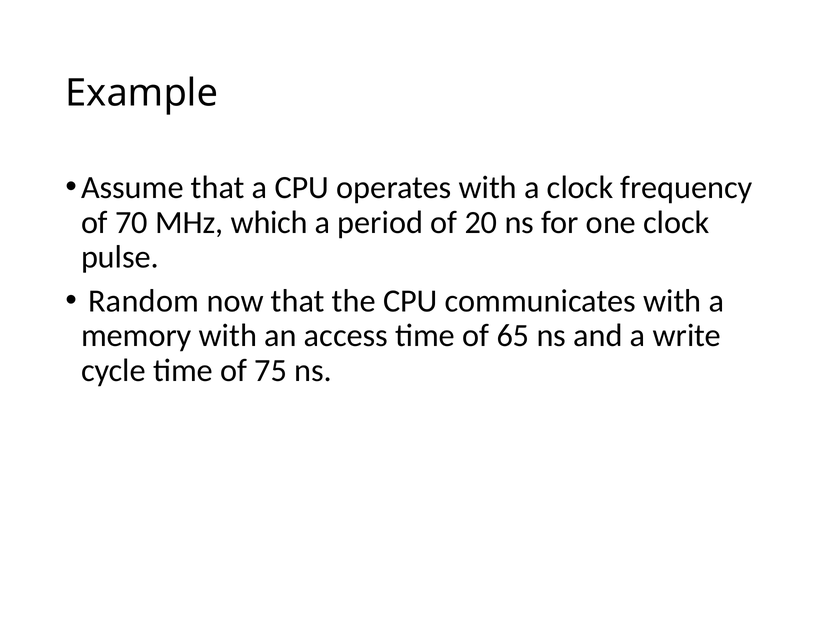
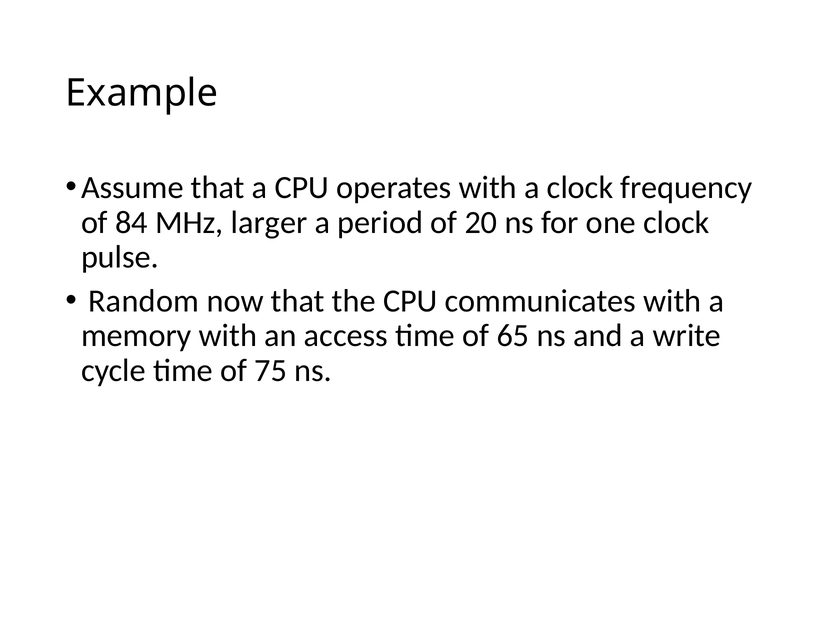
70: 70 -> 84 (131, 222)
which: which -> larger (269, 222)
